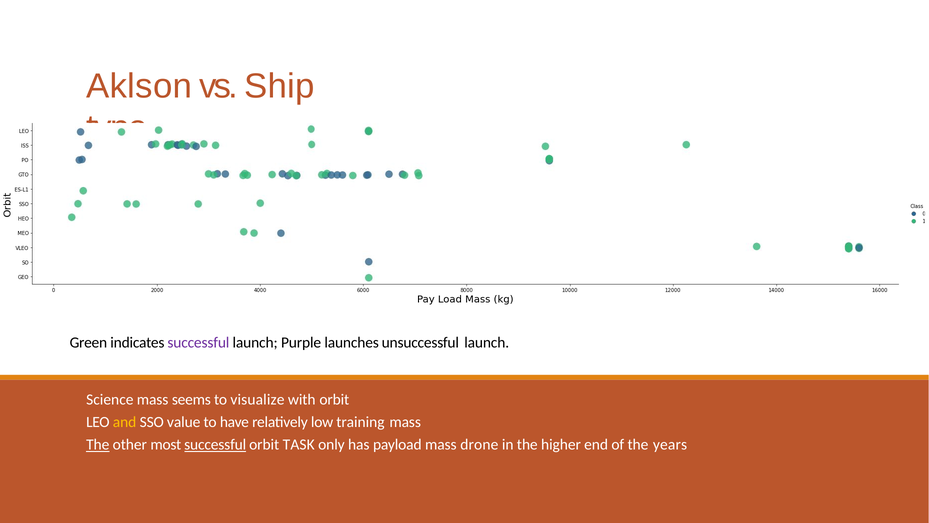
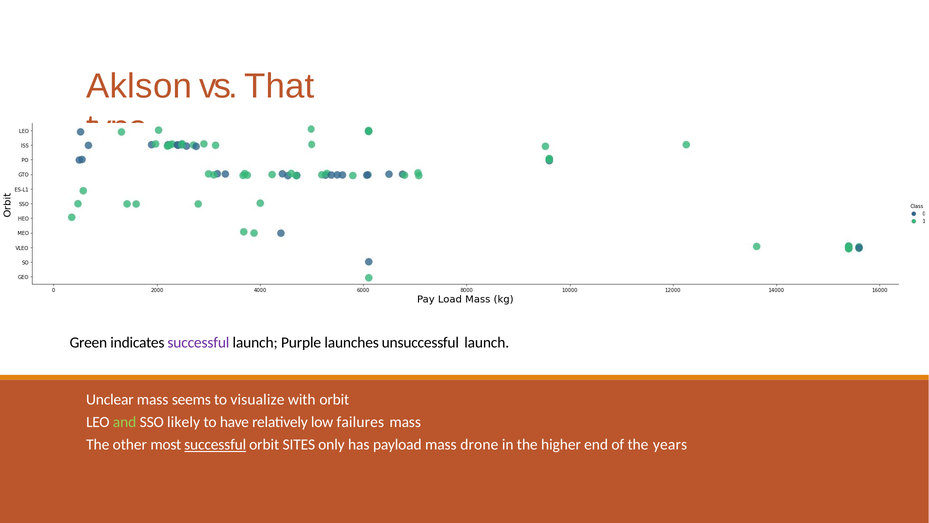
Ship: Ship -> That (279, 86)
Science: Science -> Unclear (110, 399)
and colour: yellow -> light green (125, 422)
value: value -> likely (184, 422)
training: training -> failures (360, 422)
The underline: present -> none (98, 444)
TASK: TASK -> SITES (299, 444)
